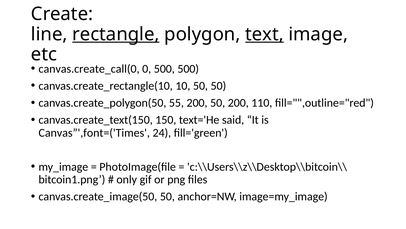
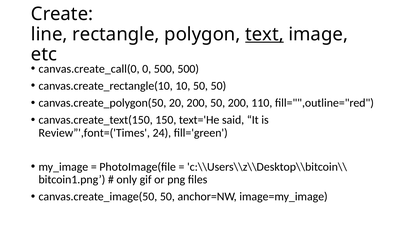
rectangle underline: present -> none (116, 34)
55: 55 -> 20 (176, 103)
Canvas”',font=('Times: Canvas”',font=('Times -> Review”',font=('Times (94, 132)
